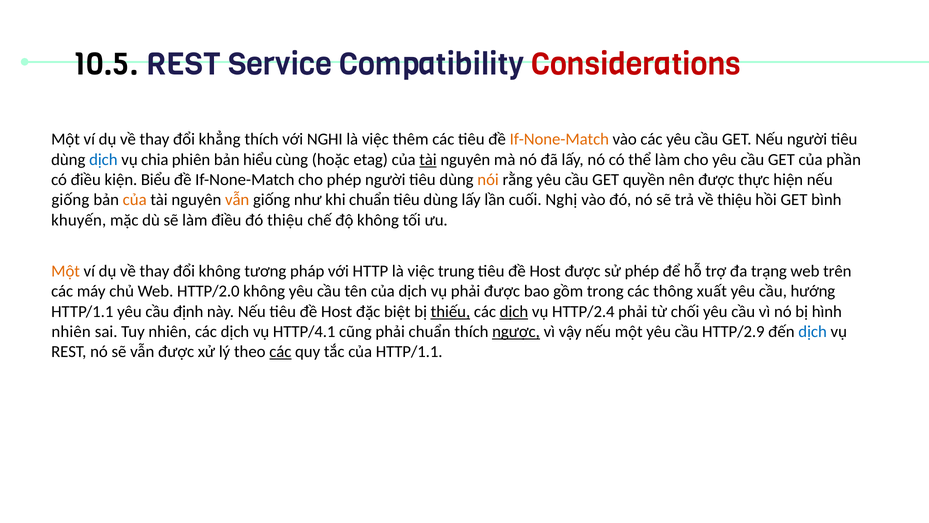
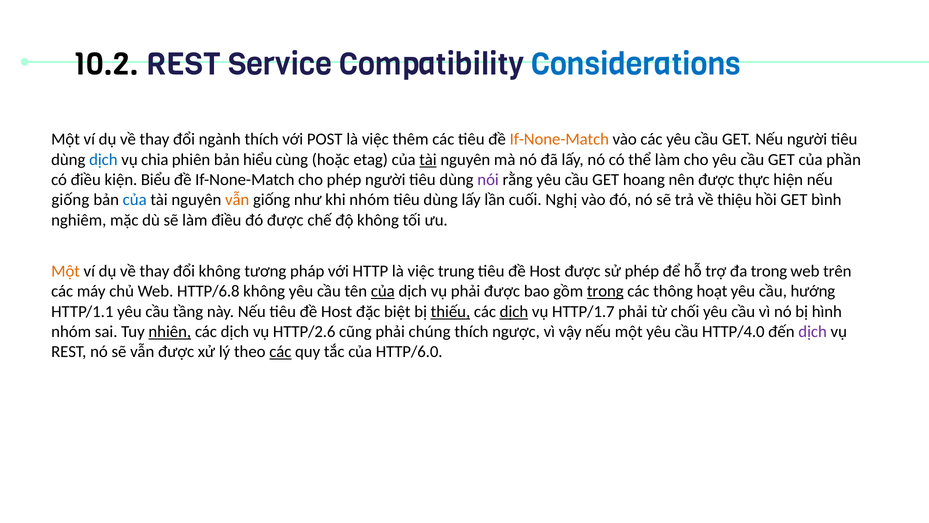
10.5: 10.5 -> 10.2 (106, 64)
Considerations colour: red -> blue (636, 64)
khẳng: khẳng -> ngành (220, 139)
NGHI: NGHI -> POST (325, 139)
nói colour: orange -> purple (488, 180)
quyền: quyền -> hoang (644, 180)
của colour: orange -> blue (135, 200)
khi chuẩn: chuẩn -> nhóm (369, 200)
khuyến: khuyến -> nghiêm (79, 220)
đó thiệu: thiệu -> được (285, 220)
đa trạng: trạng -> trong (769, 271)
HTTP/2.0: HTTP/2.0 -> HTTP/6.8 (208, 291)
của underline: none -> present (383, 291)
trong underline: none -> present (605, 291)
xuất: xuất -> hoạt (712, 291)
định: định -> tầng (188, 311)
HTTP/2.4: HTTP/2.4 -> HTTP/1.7 (583, 311)
nhiên: nhiên -> nhóm (71, 331)
nhiên underline: none -> present (170, 331)
HTTP/4.1: HTTP/4.1 -> HTTP/2.6 (304, 331)
phải chuẩn: chuẩn -> chúng (430, 331)
ngược underline: present -> none (516, 331)
HTTP/2.9: HTTP/2.9 -> HTTP/4.0 (733, 331)
dịch colour: blue -> purple (813, 331)
của HTTP/1.1: HTTP/1.1 -> HTTP/6.0 (409, 352)
